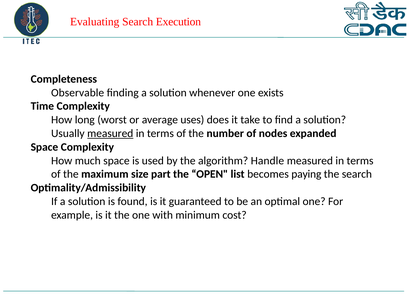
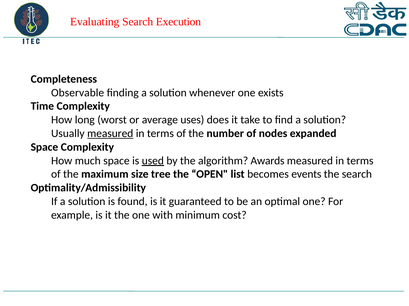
used underline: none -> present (153, 161)
Handle: Handle -> Awards (268, 161)
part: part -> tree (161, 175)
paying: paying -> events (306, 175)
